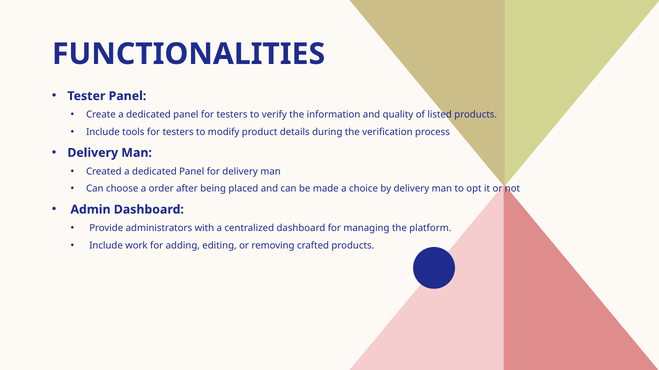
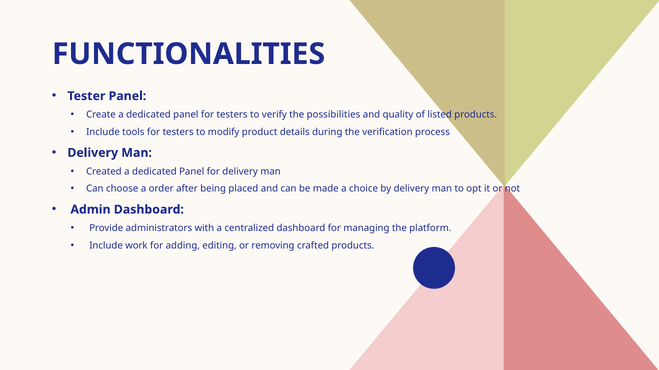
information: information -> possibilities (333, 115)
